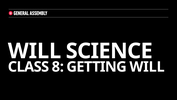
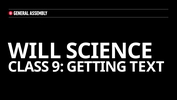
8: 8 -> 9 (58, 66)
GETTING WILL: WILL -> TEXT (147, 66)
